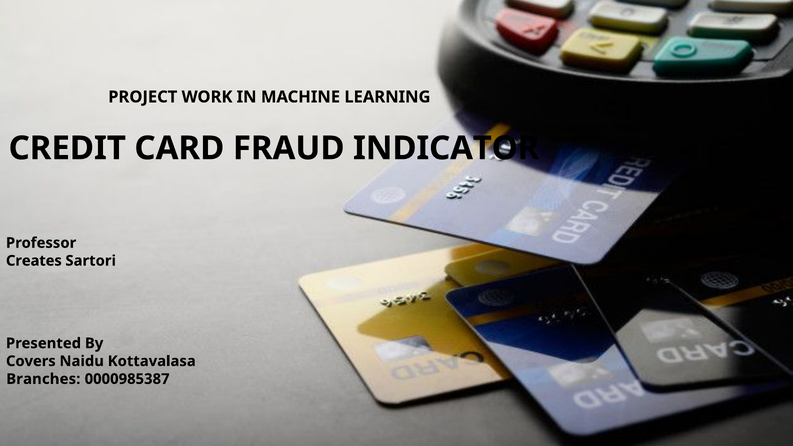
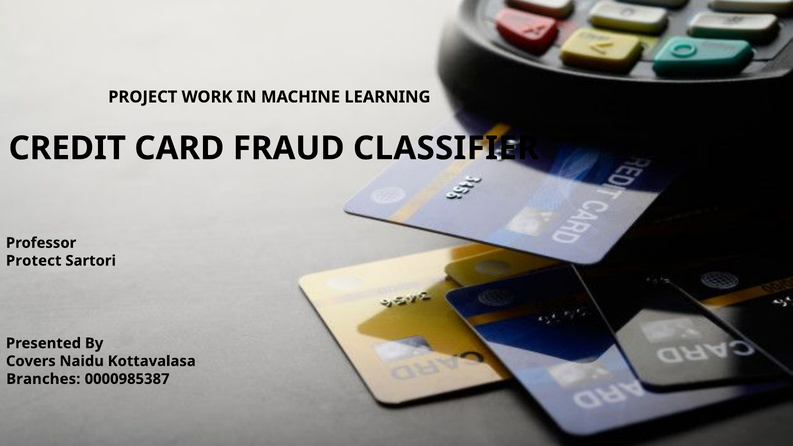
INDICATOR: INDICATOR -> CLASSIFIER (446, 148)
Creates: Creates -> Protect (34, 261)
